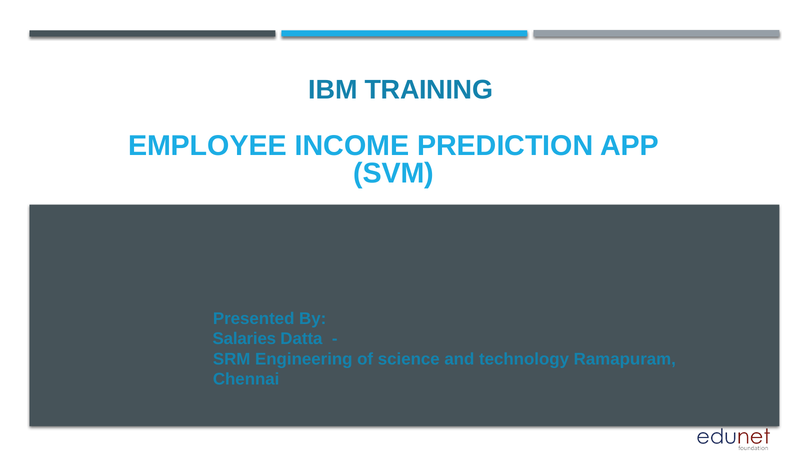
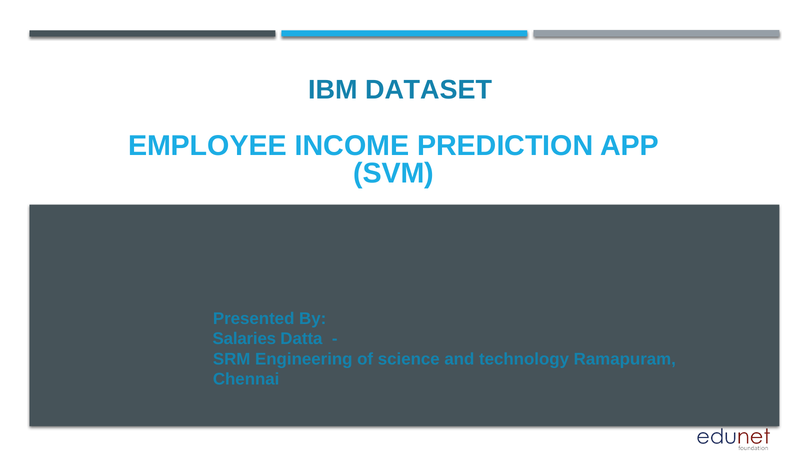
TRAINING: TRAINING -> DATASET (429, 90)
